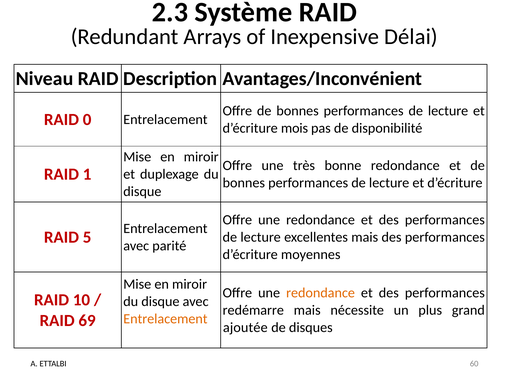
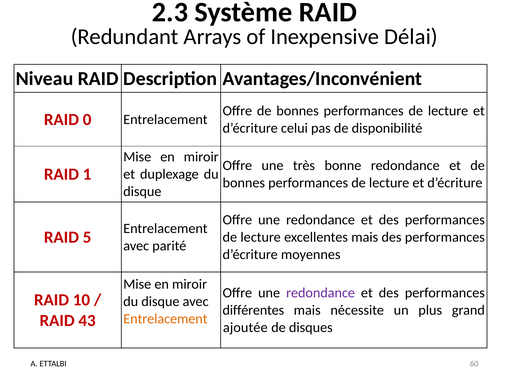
mois: mois -> celui (294, 128)
redondance colour: orange -> purple (321, 293)
redémarre: redémarre -> différentes (253, 311)
69: 69 -> 43 (87, 321)
